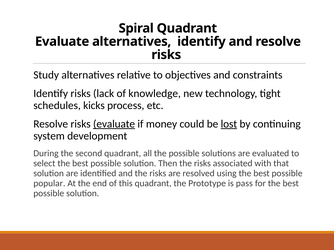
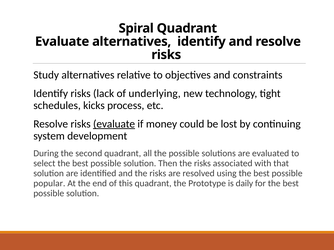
knowledge: knowledge -> underlying (155, 94)
lost underline: present -> none (229, 124)
pass: pass -> daily (244, 184)
